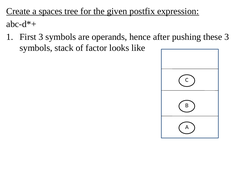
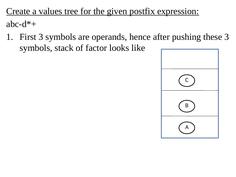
spaces: spaces -> values (50, 11)
